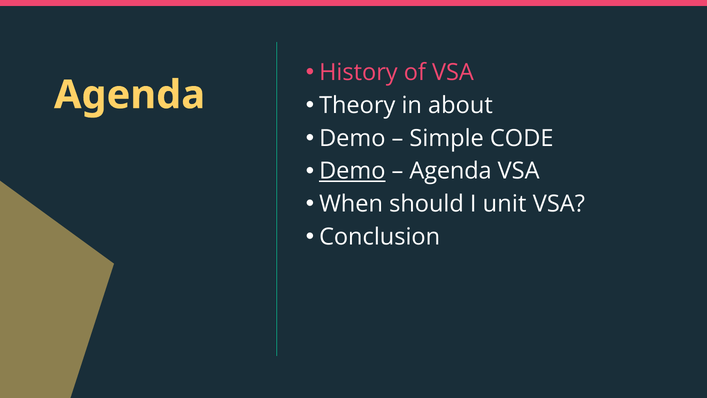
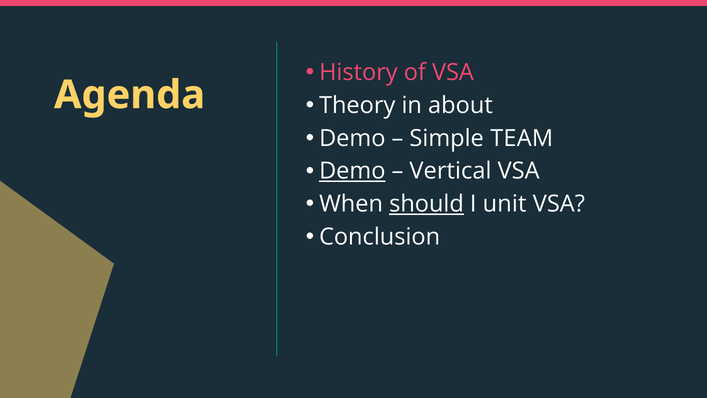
CODE: CODE -> TEAM (522, 138)
Agenda: Agenda -> Vertical (450, 171)
should underline: none -> present (426, 204)
